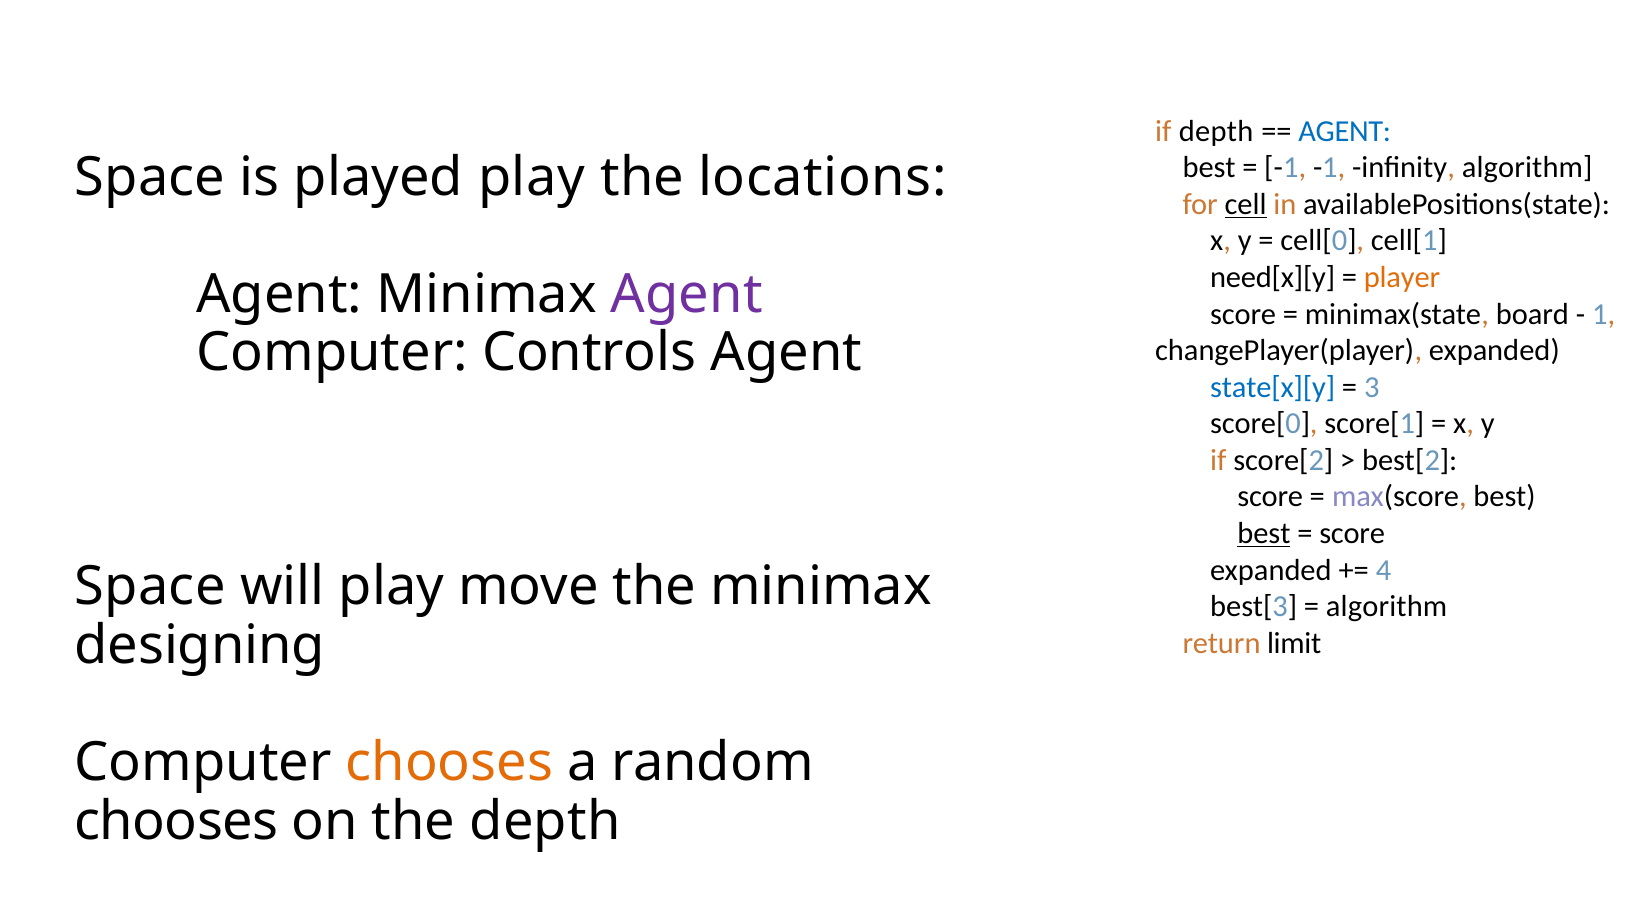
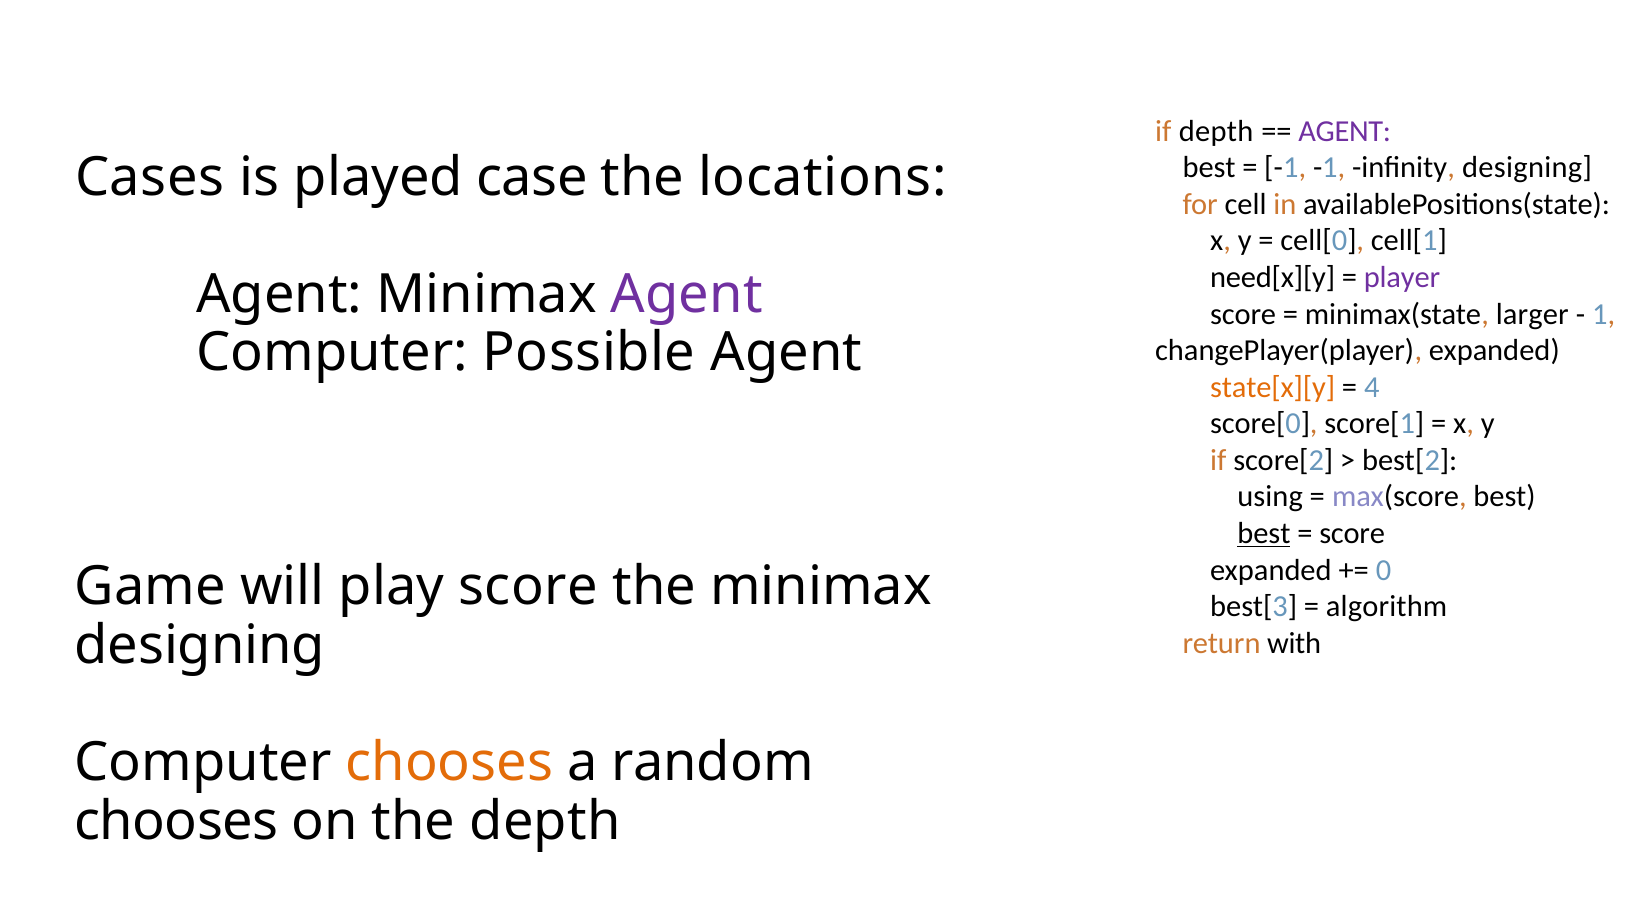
AGENT colour: blue -> purple (1345, 131)
infinity algorithm: algorithm -> designing (1527, 168)
Space: Space -> Cases (150, 177)
played play: play -> case (532, 177)
cell underline: present -> none (1246, 204)
player colour: orange -> purple (1402, 277)
board: board -> larger (1532, 314)
Controls: Controls -> Possible (589, 353)
state[x][y colour: blue -> orange (1273, 387)
3: 3 -> 4 (1372, 387)
score: score -> using (1270, 497)
4: 4 -> 0 (1384, 570)
Space: Space -> Game (150, 587)
play move: move -> score (528, 587)
limit: limit -> with (1294, 643)
